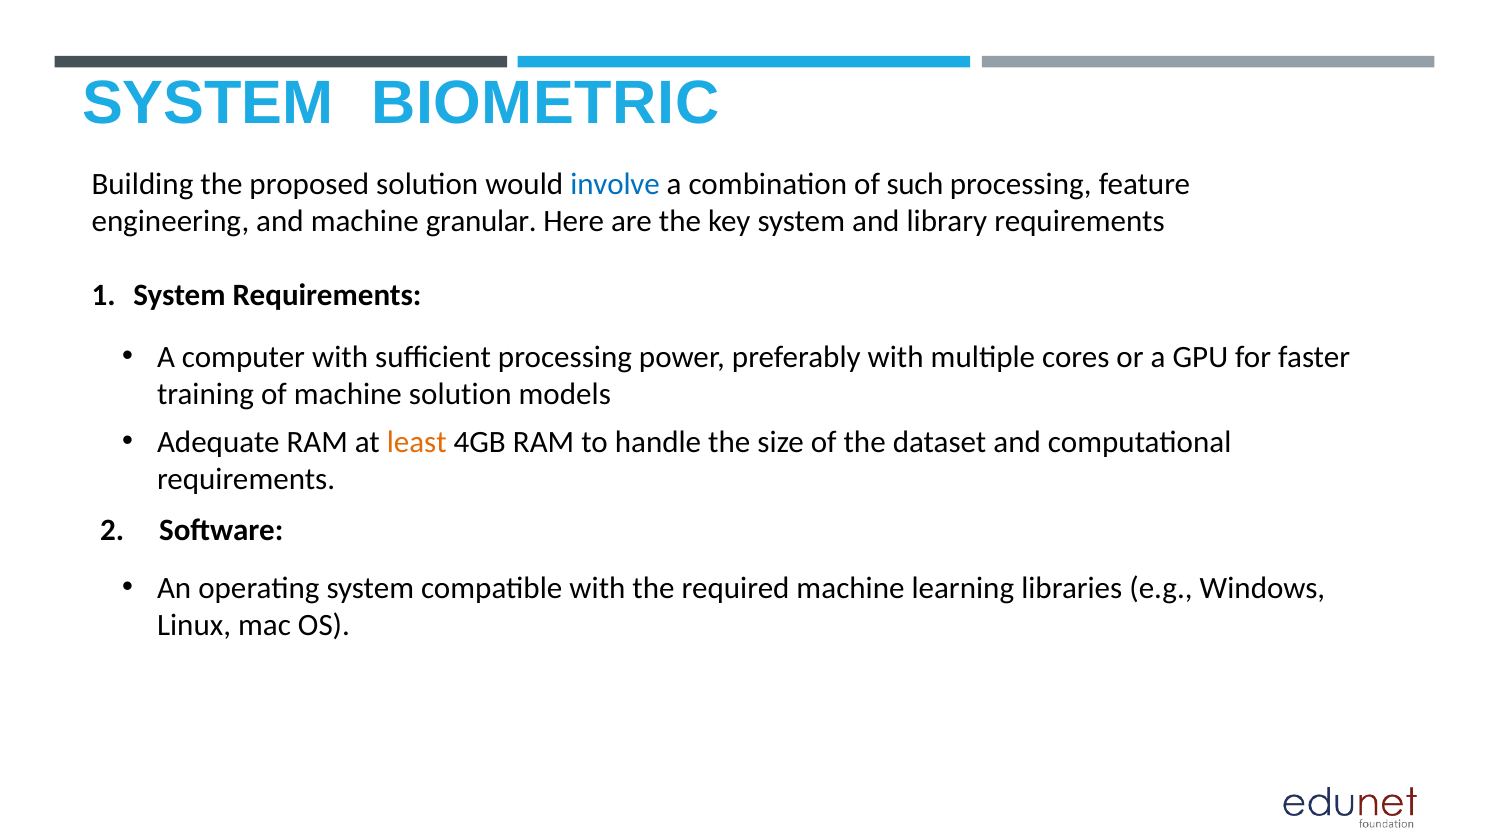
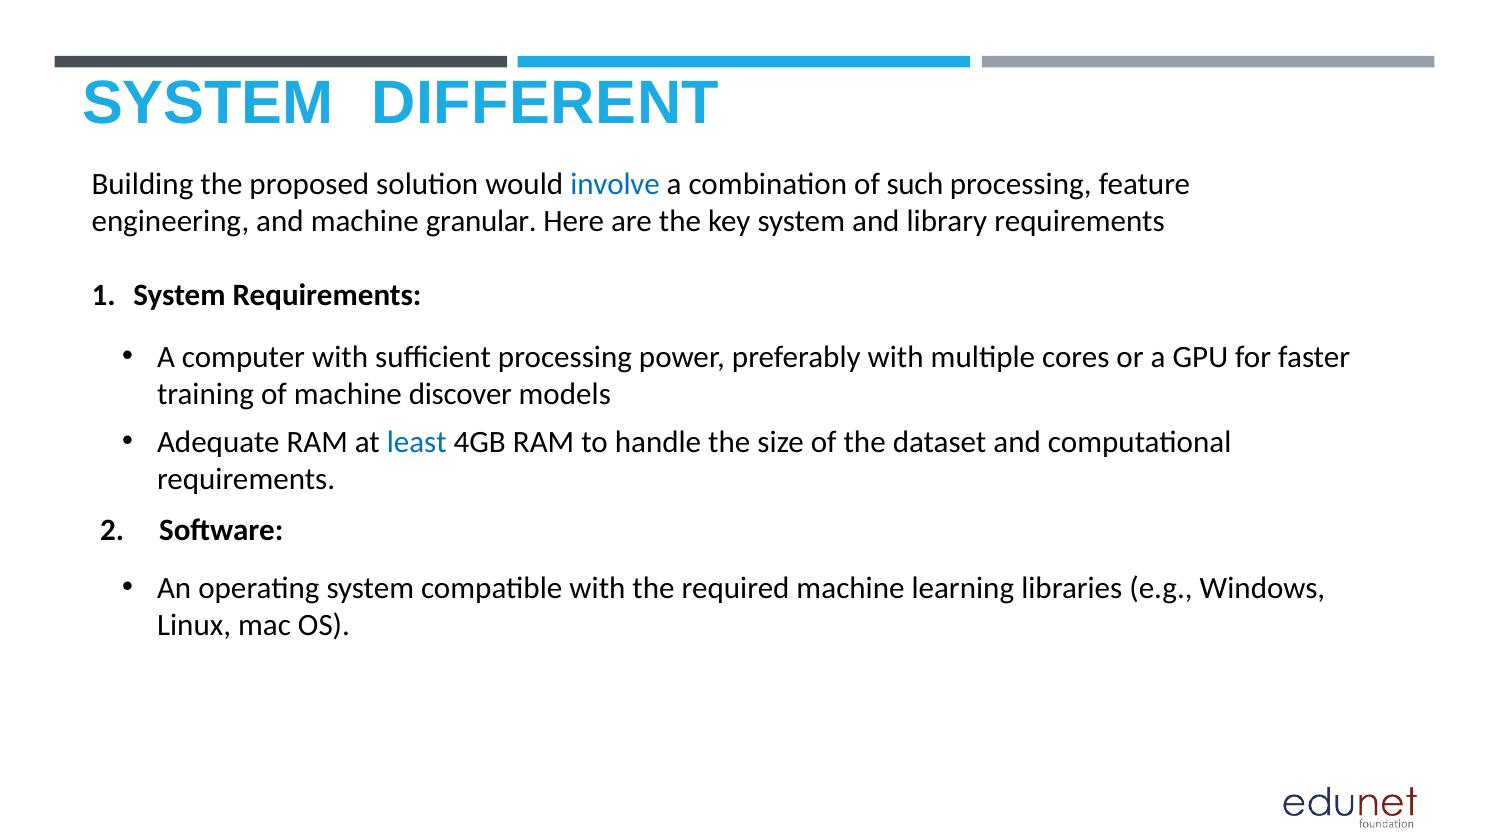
BIOMETRIC: BIOMETRIC -> DIFFERENT (545, 104)
machine solution: solution -> discover (460, 395)
least colour: orange -> blue (417, 443)
